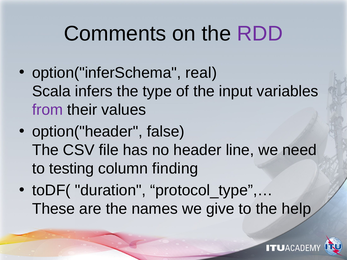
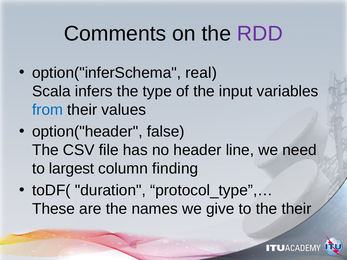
from colour: purple -> blue (48, 110)
testing: testing -> largest (72, 169)
the help: help -> their (297, 209)
